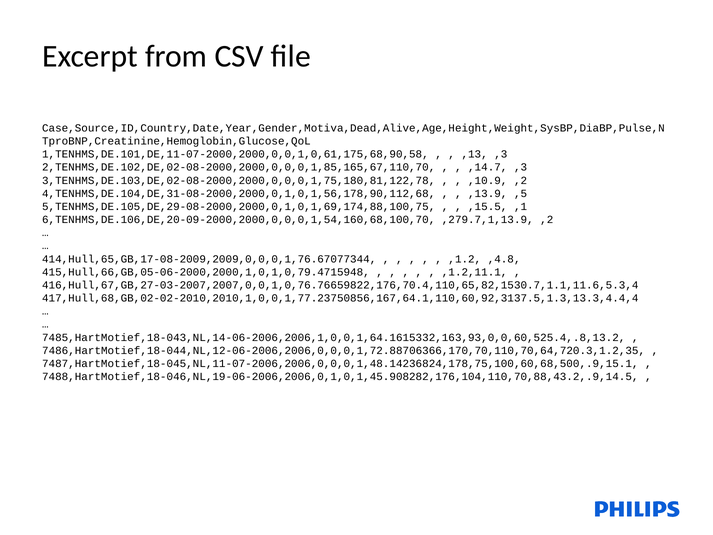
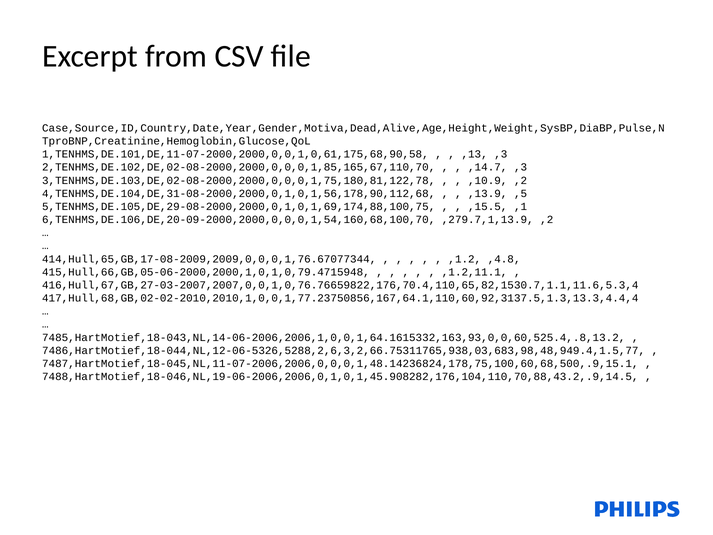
7486,HartMotief,18-044,NL,12-06-2006,2006,0,0,0,1,72.88706366,170,70,110,70,64,720.3,1.2,35: 7486,HartMotief,18-044,NL,12-06-2006,2006,0,0,0,1,72.88706366,170,70,110,70,64,720.3,1.2,35 -> 7486,HartMotief,18-044,NL,12-06-5326,5288,2,6,3,2,66.75311765,938,03,683,98,48,949.4,1.5,77 (344, 350)
